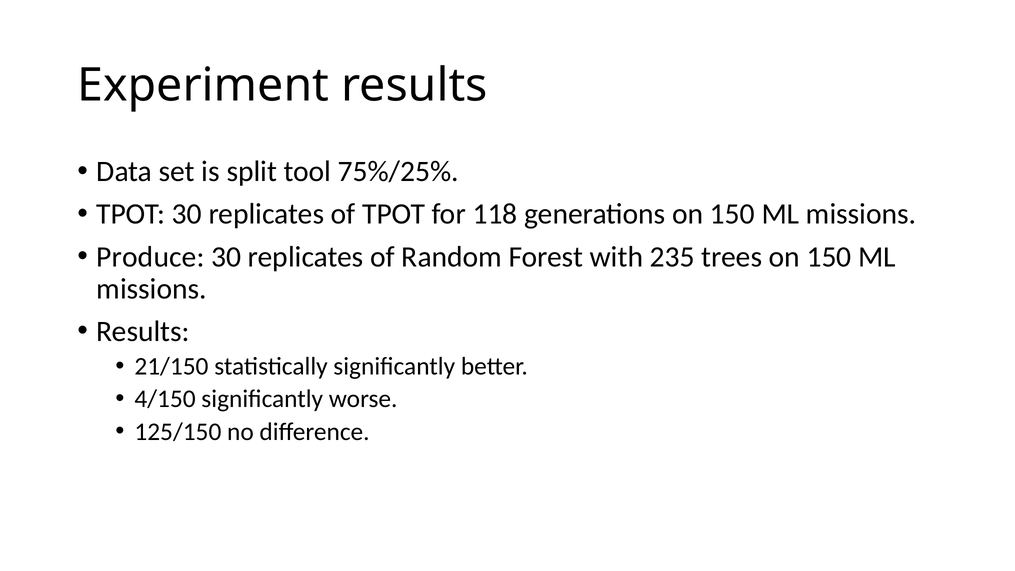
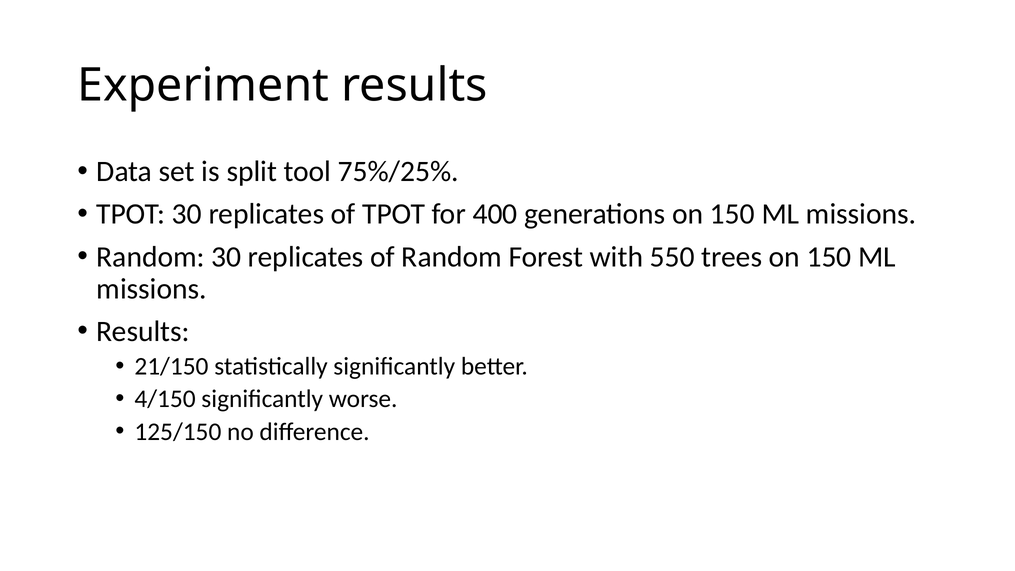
118: 118 -> 400 (495, 214)
Produce: Produce -> Random (150, 257)
235: 235 -> 550 (672, 257)
